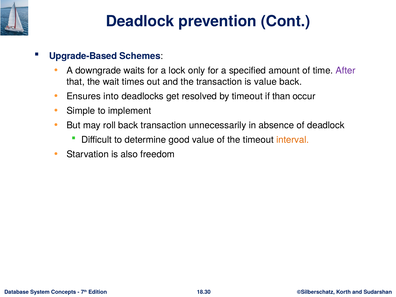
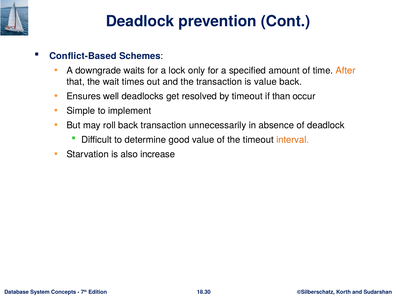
Upgrade-Based: Upgrade-Based -> Conflict-Based (83, 56)
After colour: purple -> orange (346, 70)
into: into -> well (111, 96)
freedom: freedom -> increase (158, 154)
